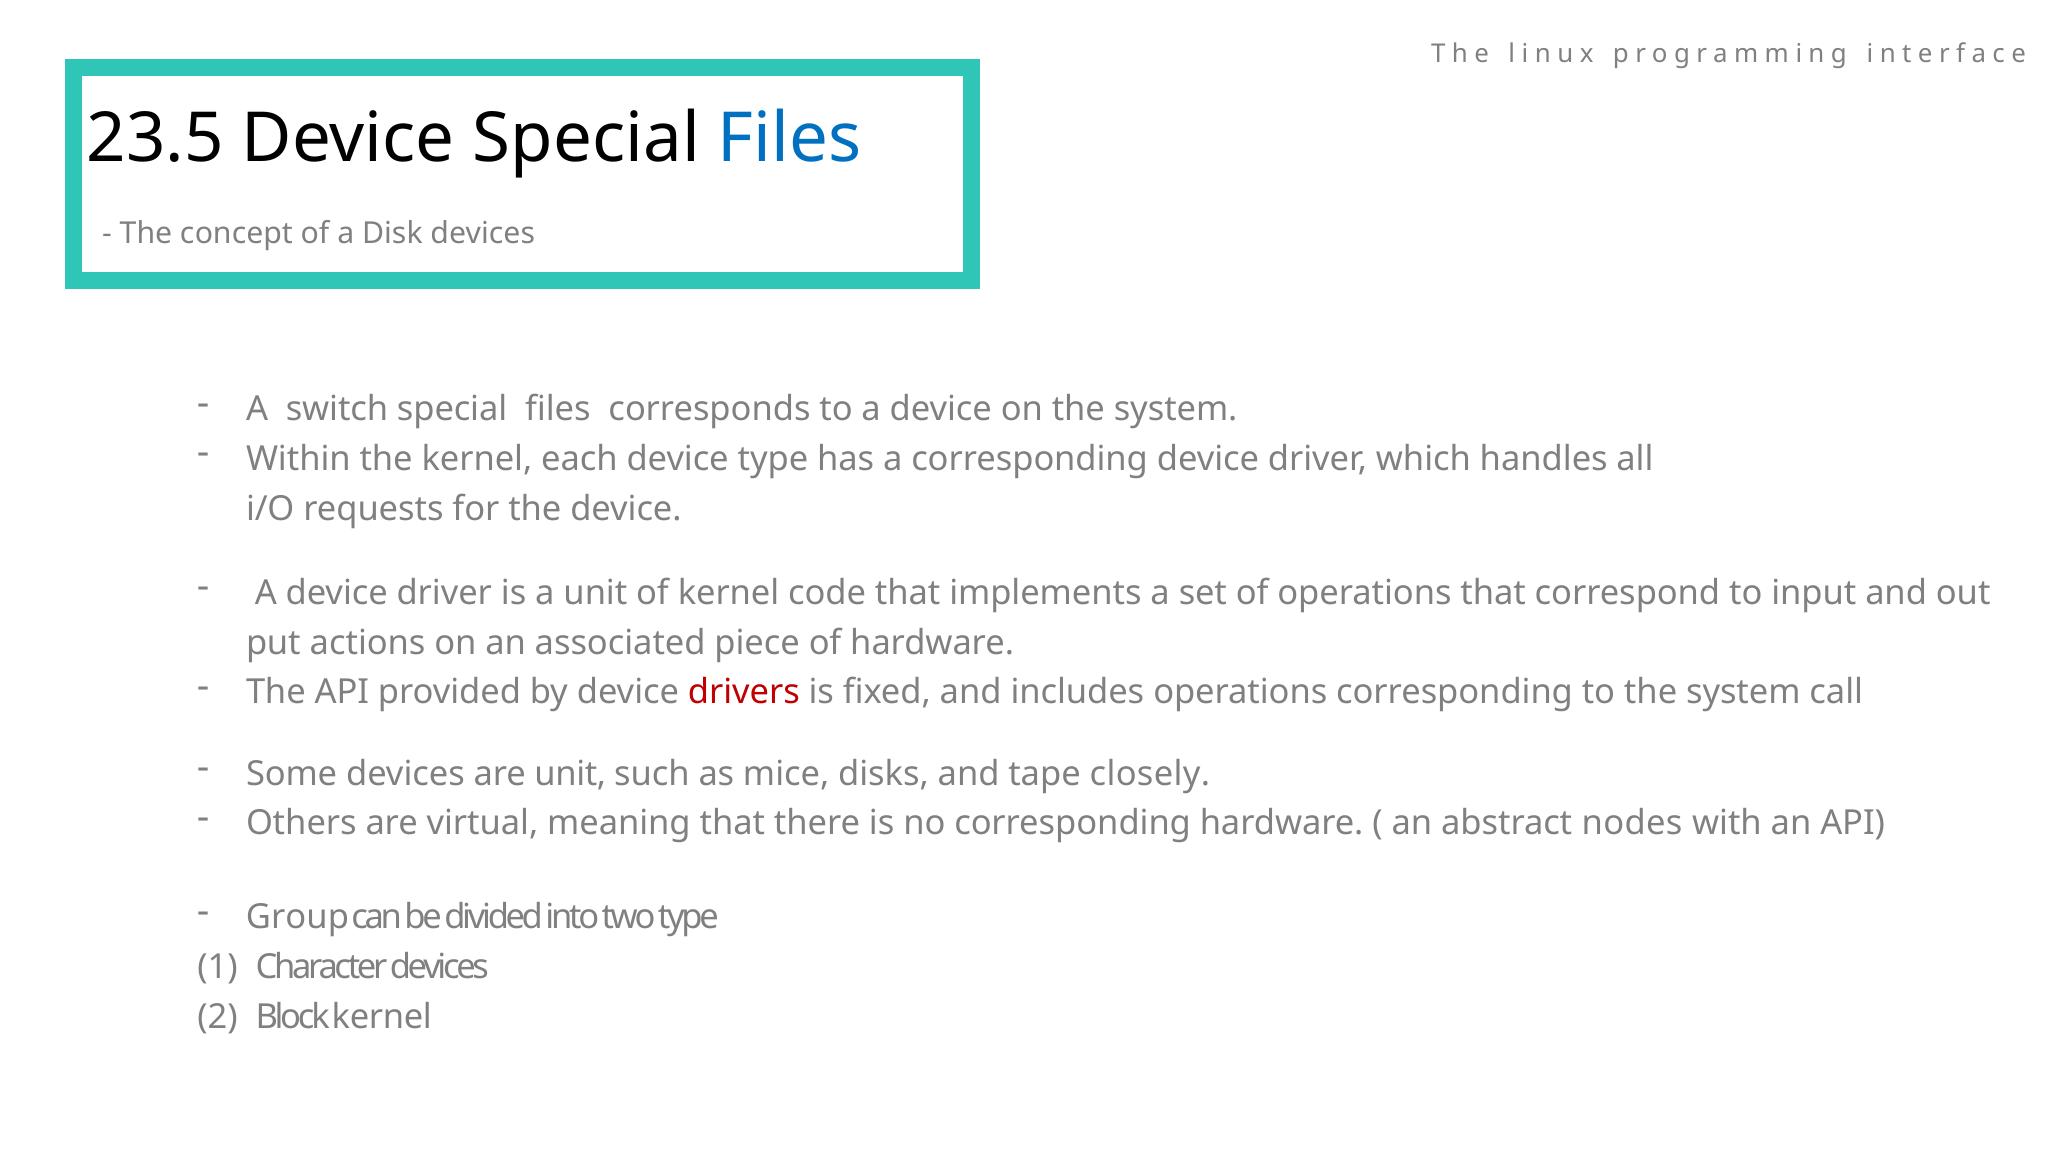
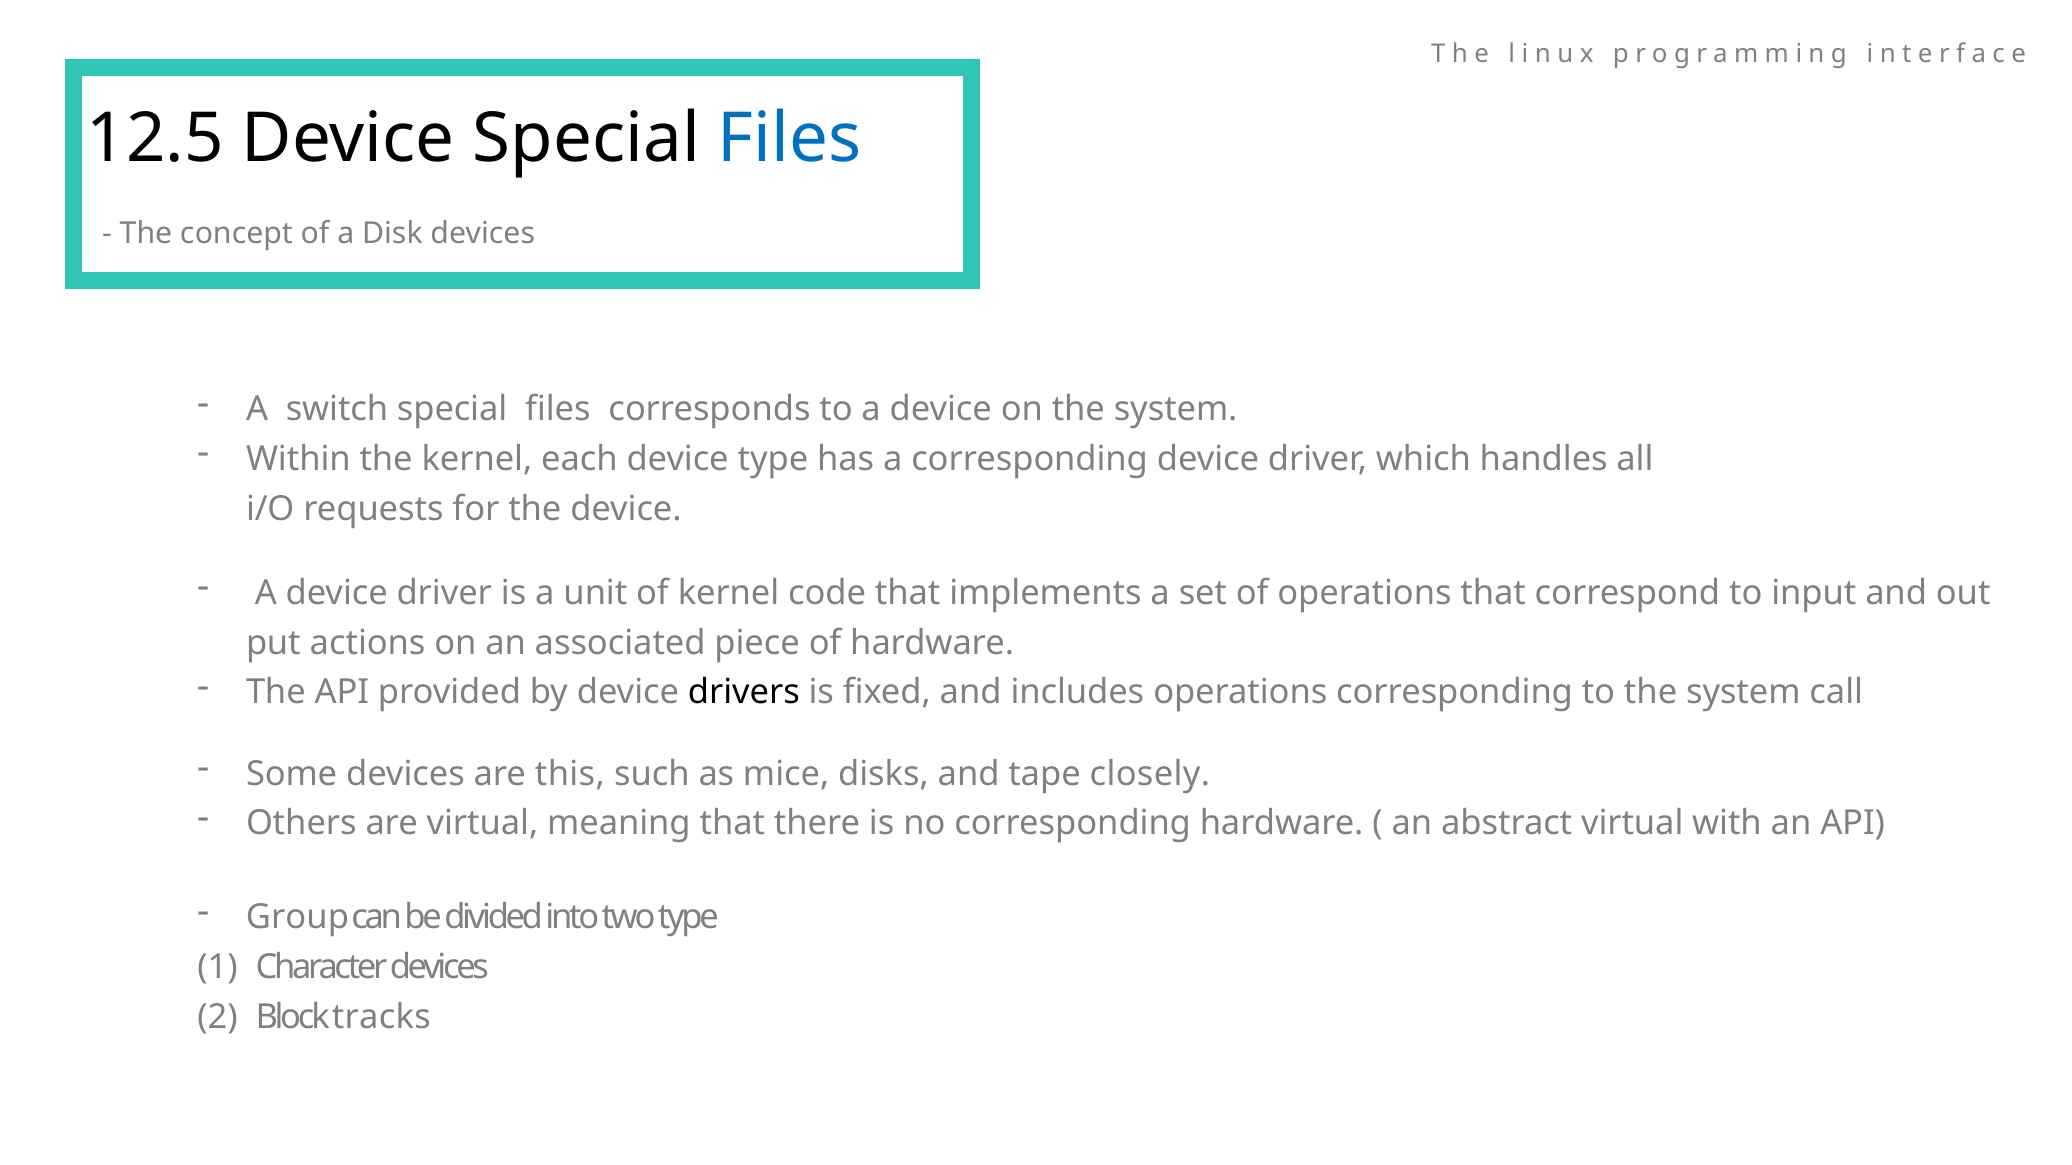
23.5: 23.5 -> 12.5 (155, 138)
drivers colour: red -> black (744, 693)
are unit: unit -> this (570, 774)
abstract nodes: nodes -> virtual (1632, 824)
Block kernel: kernel -> tracks (381, 1017)
